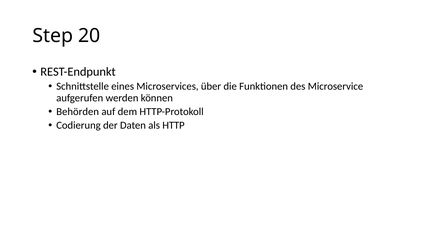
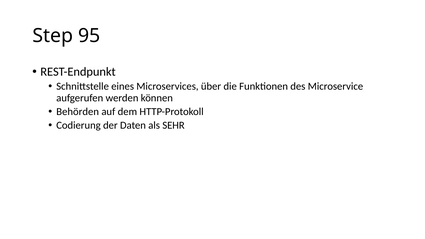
20: 20 -> 95 (89, 36)
HTTP: HTTP -> SEHR (173, 125)
